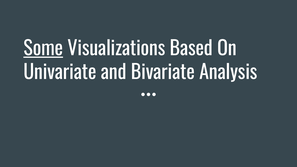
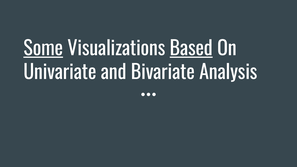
Based underline: none -> present (191, 49)
